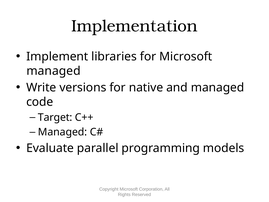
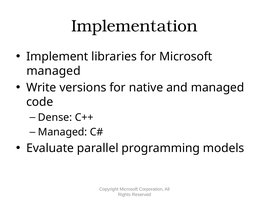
Target: Target -> Dense (55, 117)
